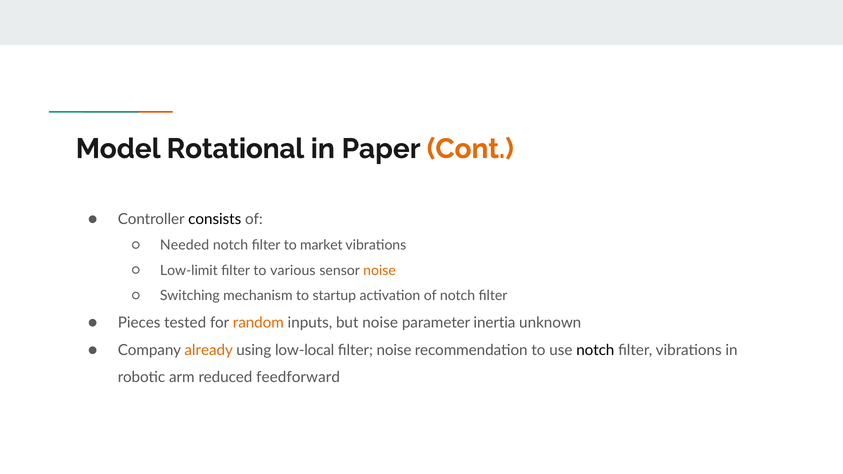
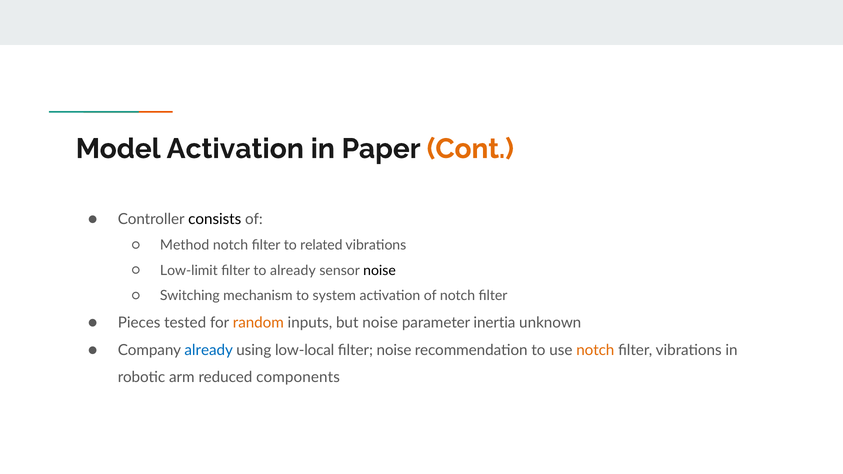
Model Rotational: Rotational -> Activation (235, 149)
Needed: Needed -> Method (185, 245)
market: market -> related (321, 245)
to various: various -> already (293, 271)
noise colour: orange -> black (380, 271)
startup: startup -> system (334, 296)
already colour: orange -> blue (209, 350)
notch colour: black -> orange (595, 350)
feedforward: feedforward -> components (298, 378)
